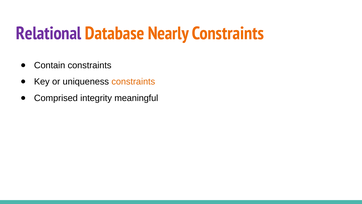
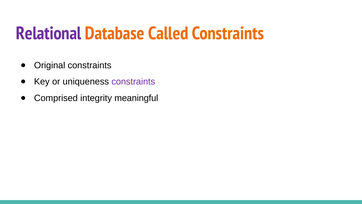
Nearly: Nearly -> Called (168, 33)
Contain: Contain -> Original (50, 65)
constraints colour: orange -> purple (133, 82)
